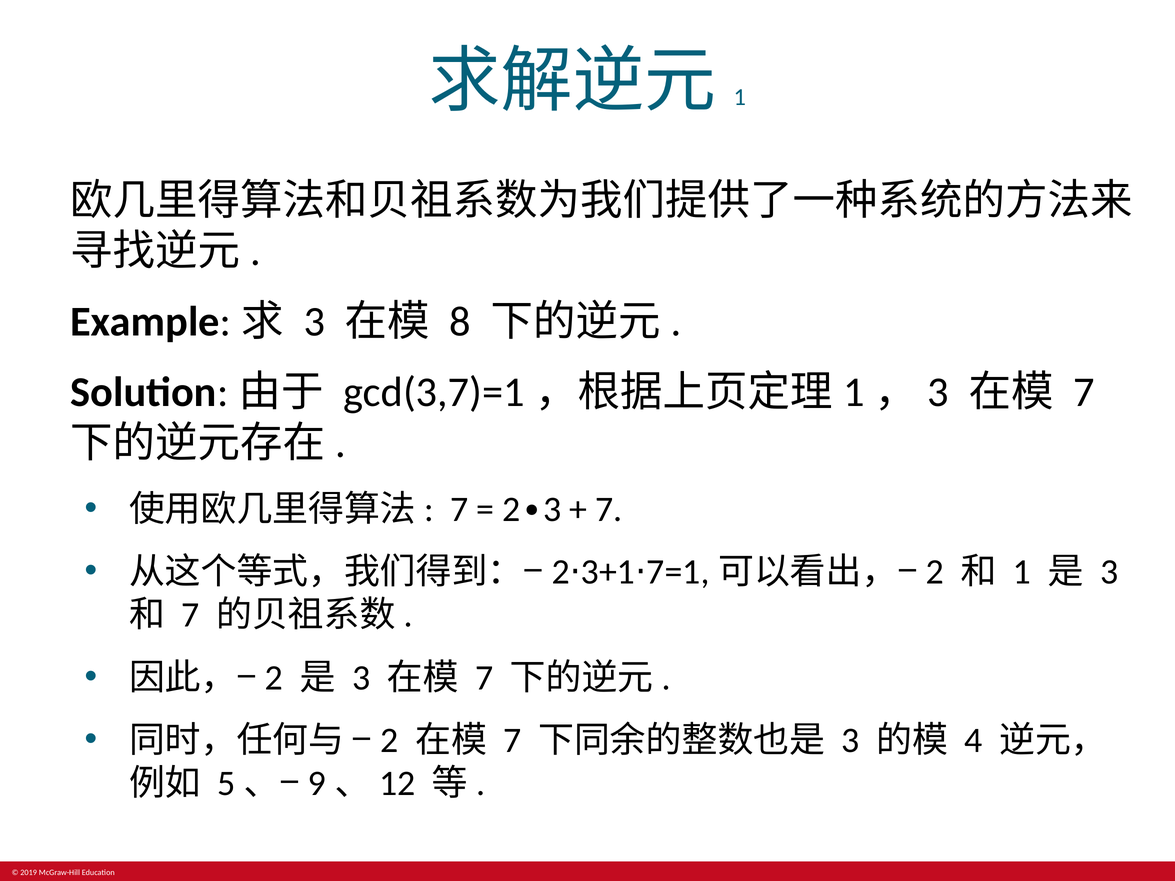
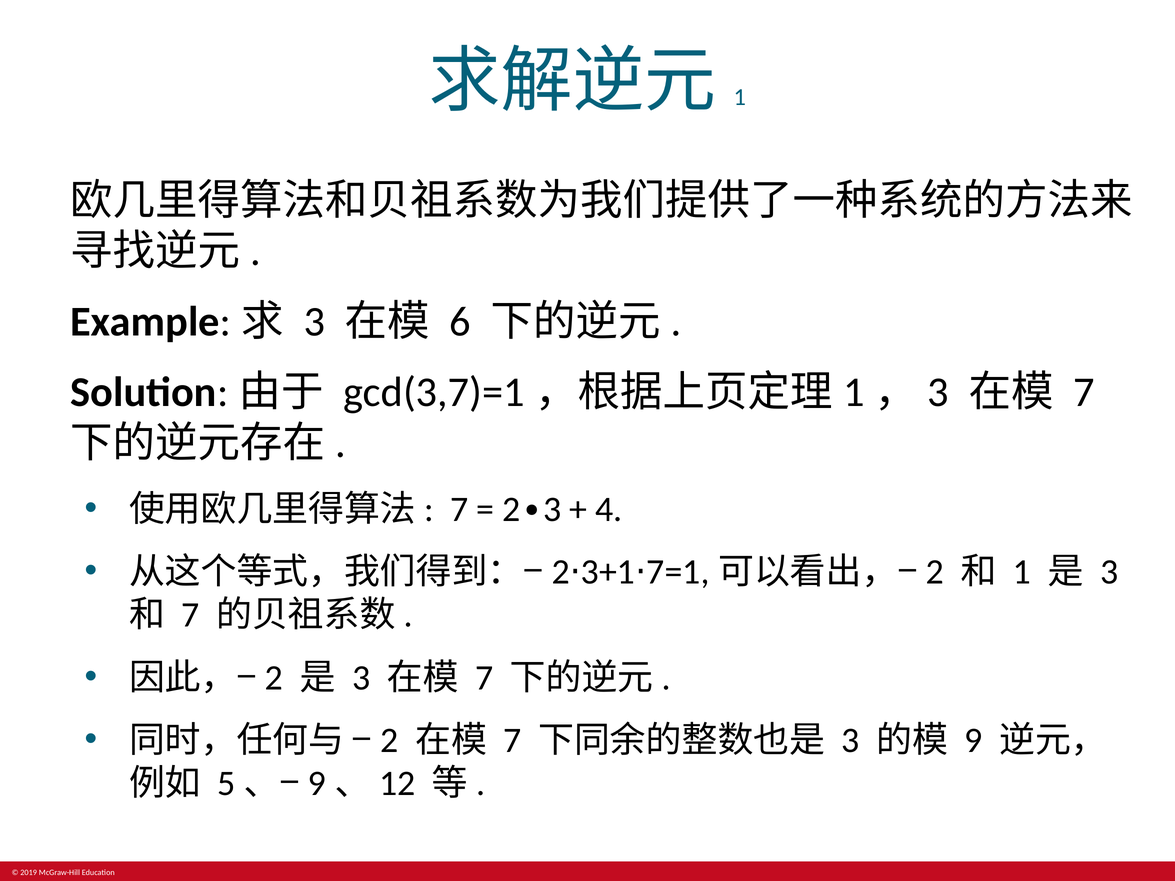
8: 8 -> 6 (460, 322)
7: 7 -> 4 (609, 510)
4: 4 -> 9 (973, 741)
